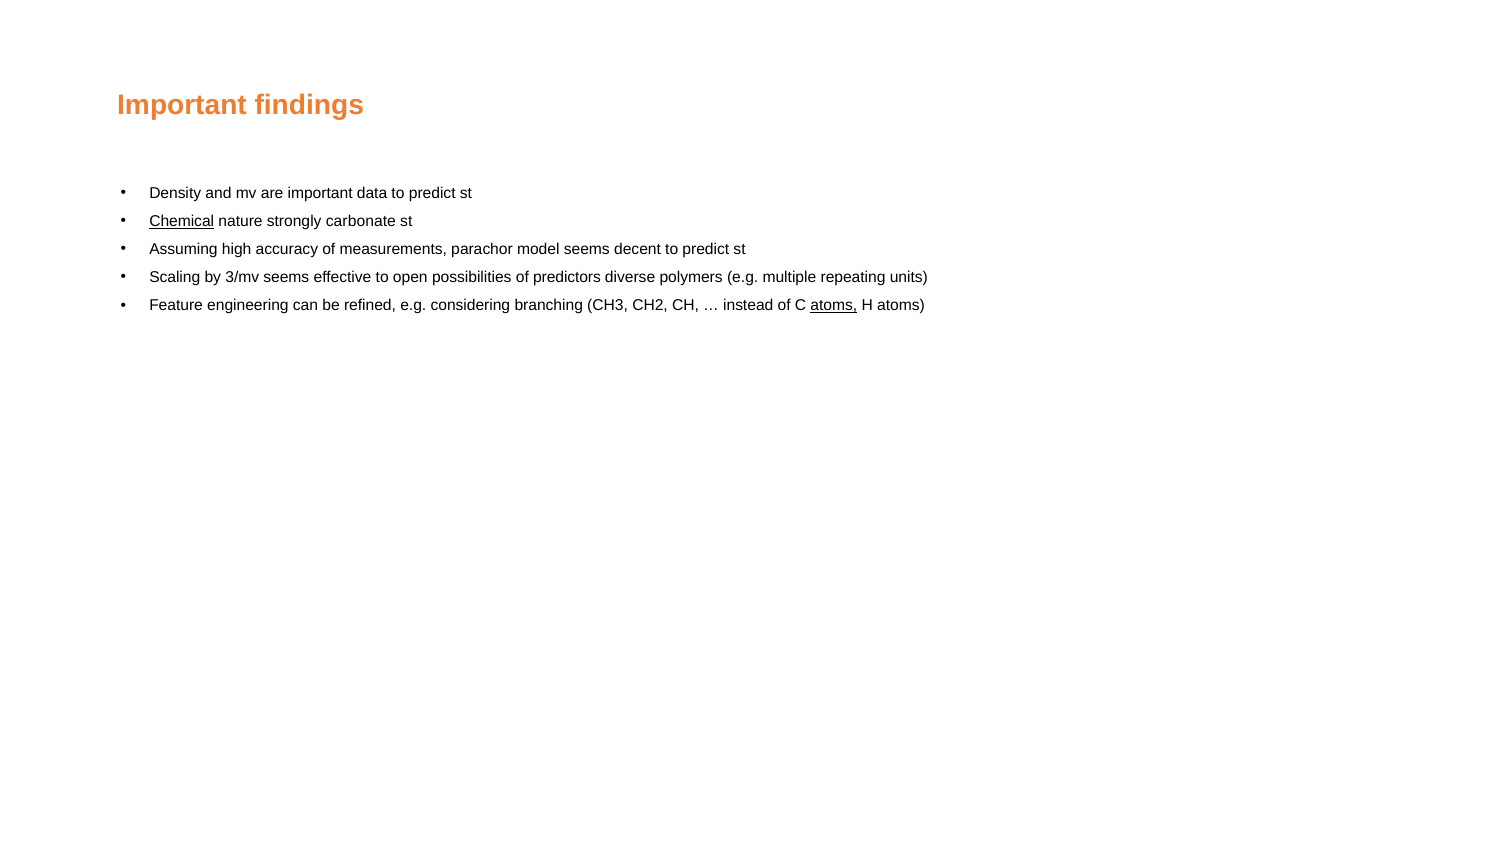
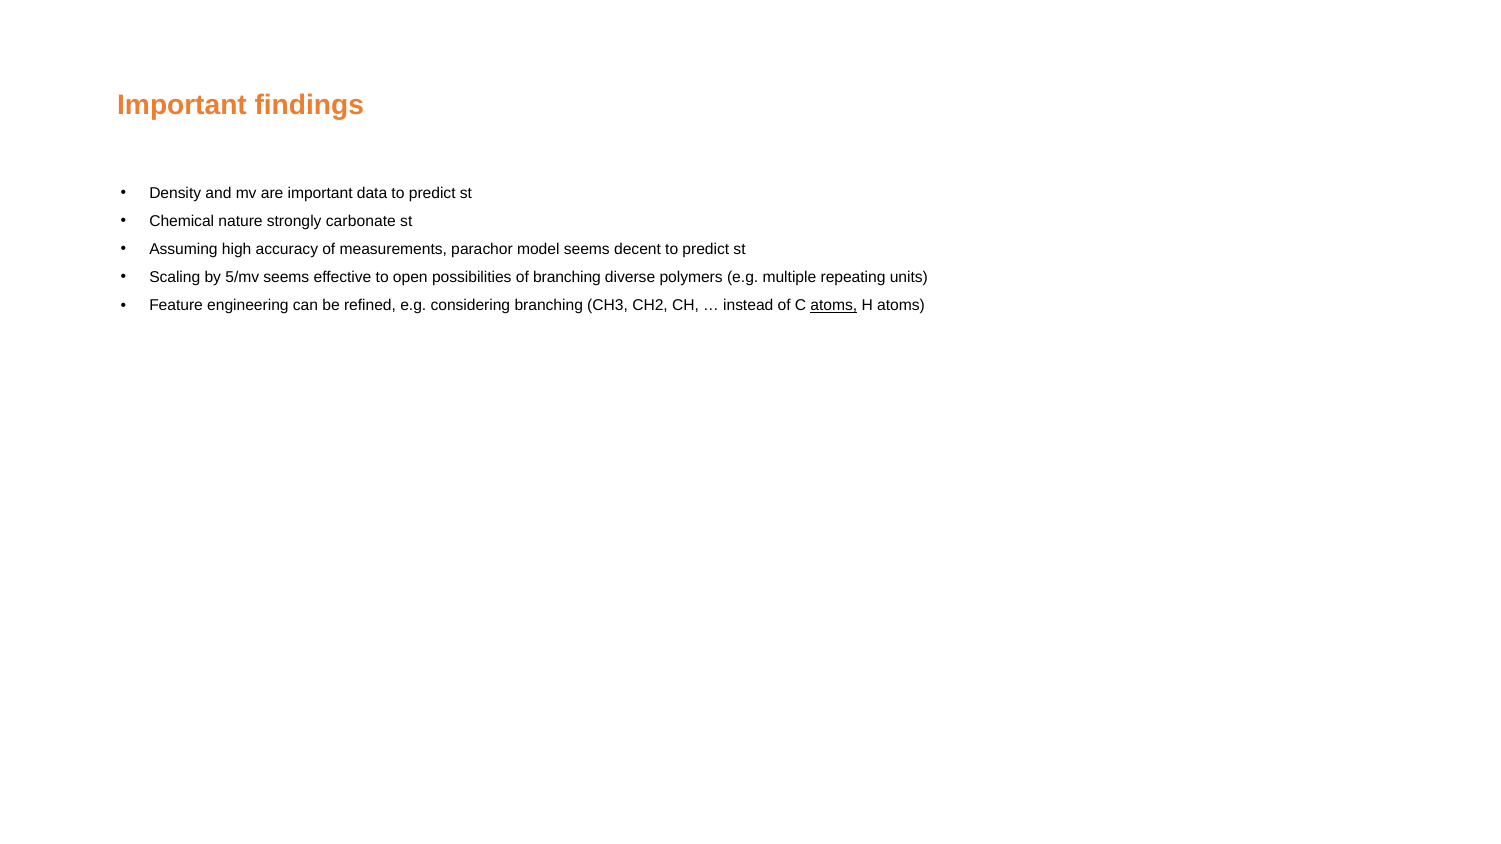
Chemical underline: present -> none (182, 221)
3/mv: 3/mv -> 5/mv (242, 278)
of predictors: predictors -> branching (567, 278)
